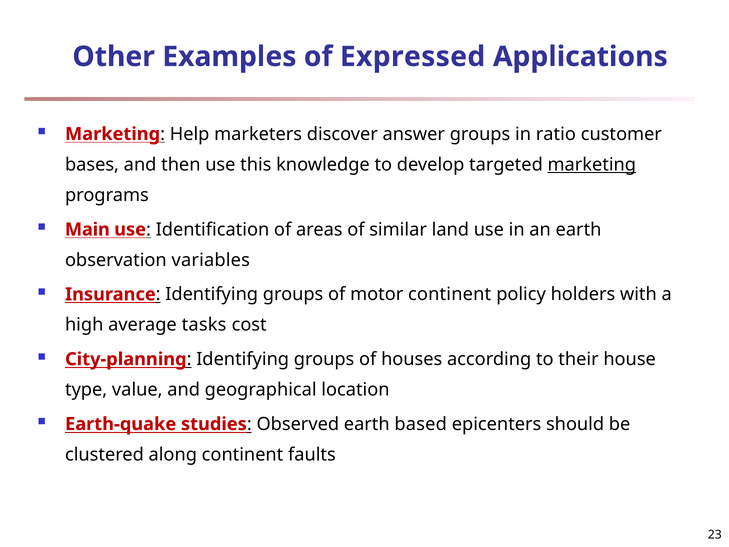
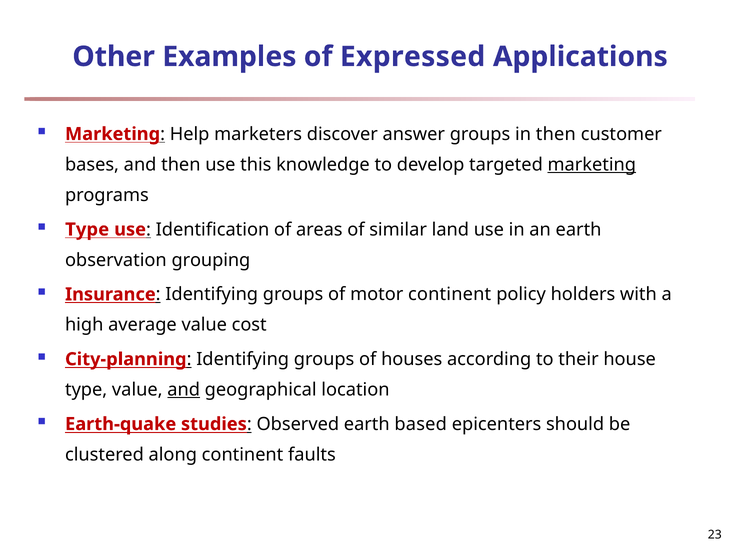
in ratio: ratio -> then (556, 134)
Main: Main -> Type (87, 229)
variables: variables -> grouping (211, 260)
average tasks: tasks -> value (204, 325)
and underline: none -> present (184, 390)
